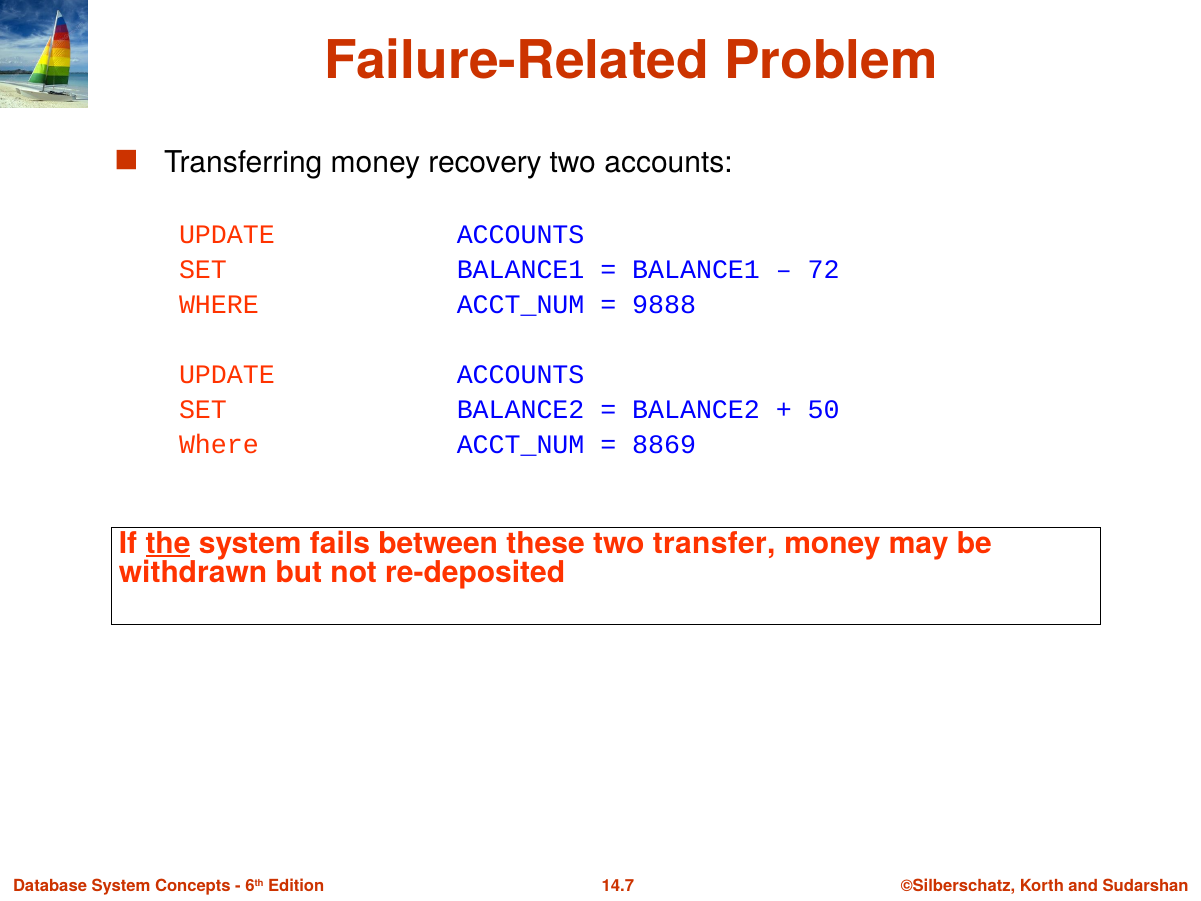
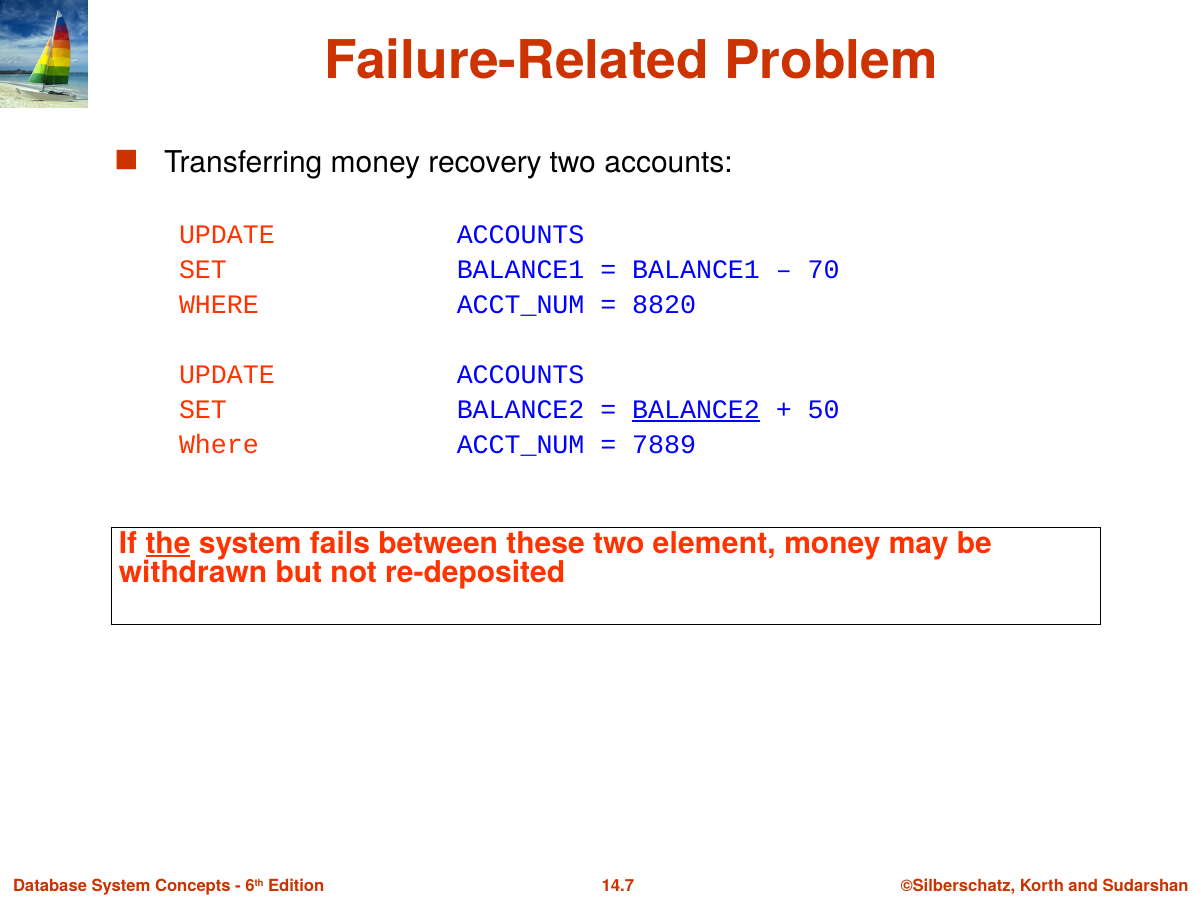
72: 72 -> 70 (824, 269)
9888: 9888 -> 8820 (664, 304)
BALANCE2 underline: none -> present (696, 409)
8869: 8869 -> 7889 (664, 444)
transfer: transfer -> element (714, 543)
